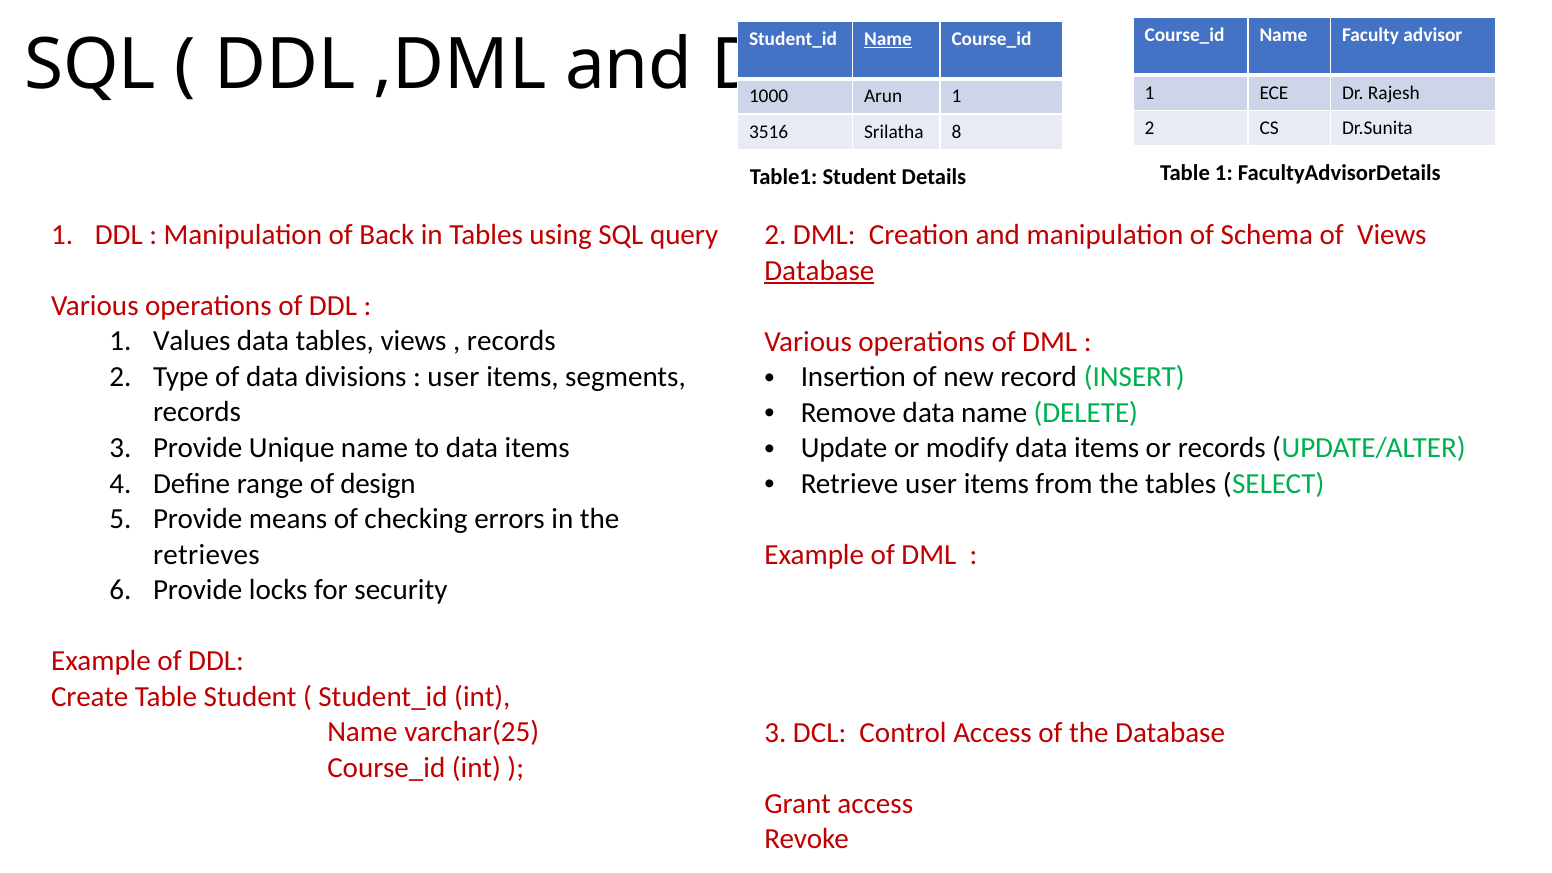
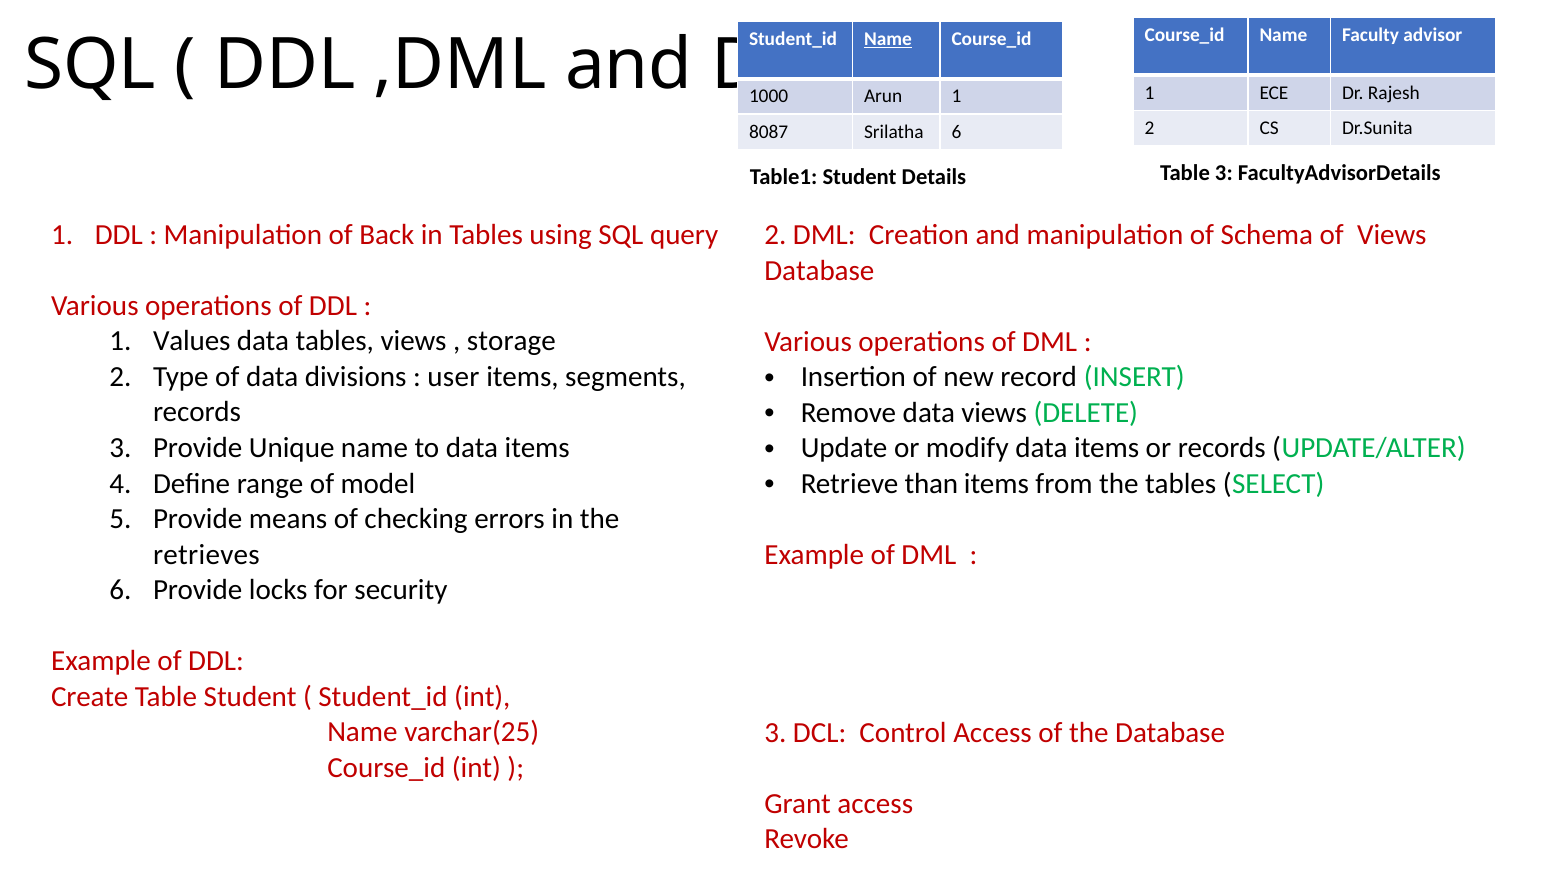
3516: 3516 -> 8087 (769, 132)
Srilatha 8: 8 -> 6 (957, 132)
Table 1: 1 -> 3 (1224, 173)
Database underline: present -> none (819, 271)
records: records -> storage (511, 341)
data name: name -> views (994, 413)
Retrieve user: user -> than (931, 484)
design: design -> model (378, 483)
